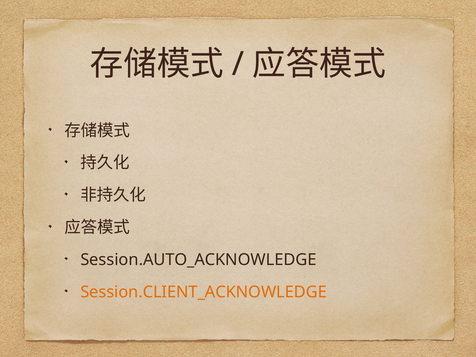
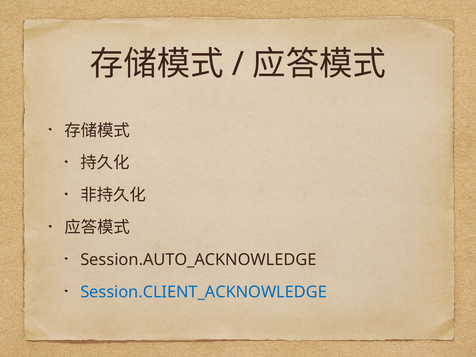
Session.CLIENT_ACKNOWLEDGE colour: orange -> blue (204, 292)
